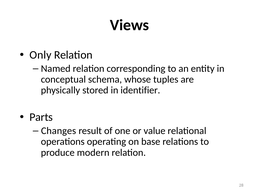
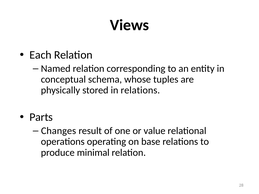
Only: Only -> Each (41, 55)
in identifier: identifier -> relations (140, 90)
modern: modern -> minimal (93, 153)
